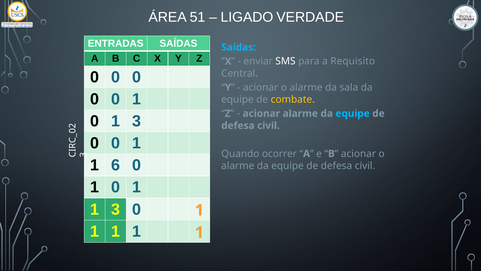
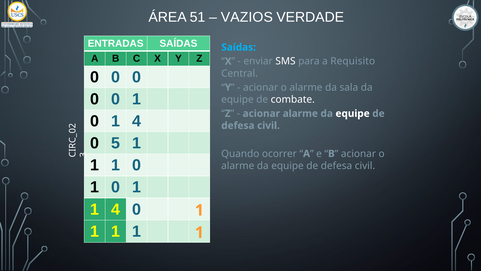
LIGADO: LIGADO -> VAZIOS (247, 17)
combate colour: yellow -> white (293, 99)
equipe colour: light blue -> white (353, 113)
0 1 3: 3 -> 4 (137, 121)
0: 0 -> 5 (116, 143)
6: 6 -> 1 (116, 165)
3: 3 -> 4 (116, 209)
